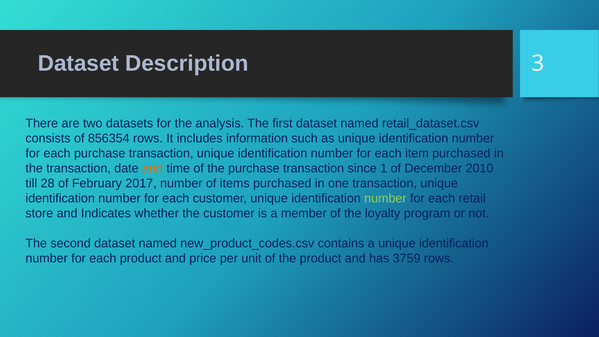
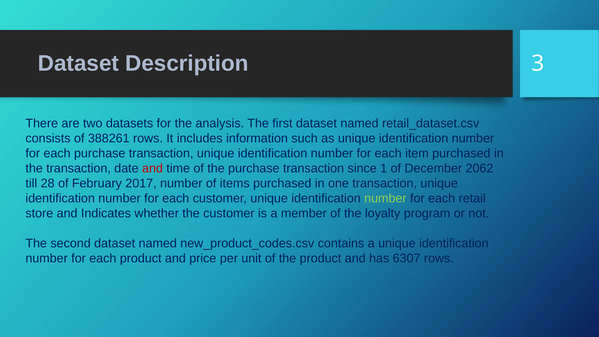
856354: 856354 -> 388261 (109, 138)
and colour: orange -> red (152, 168)
2010: 2010 -> 2062 (479, 168)
3759: 3759 -> 6307 (407, 258)
